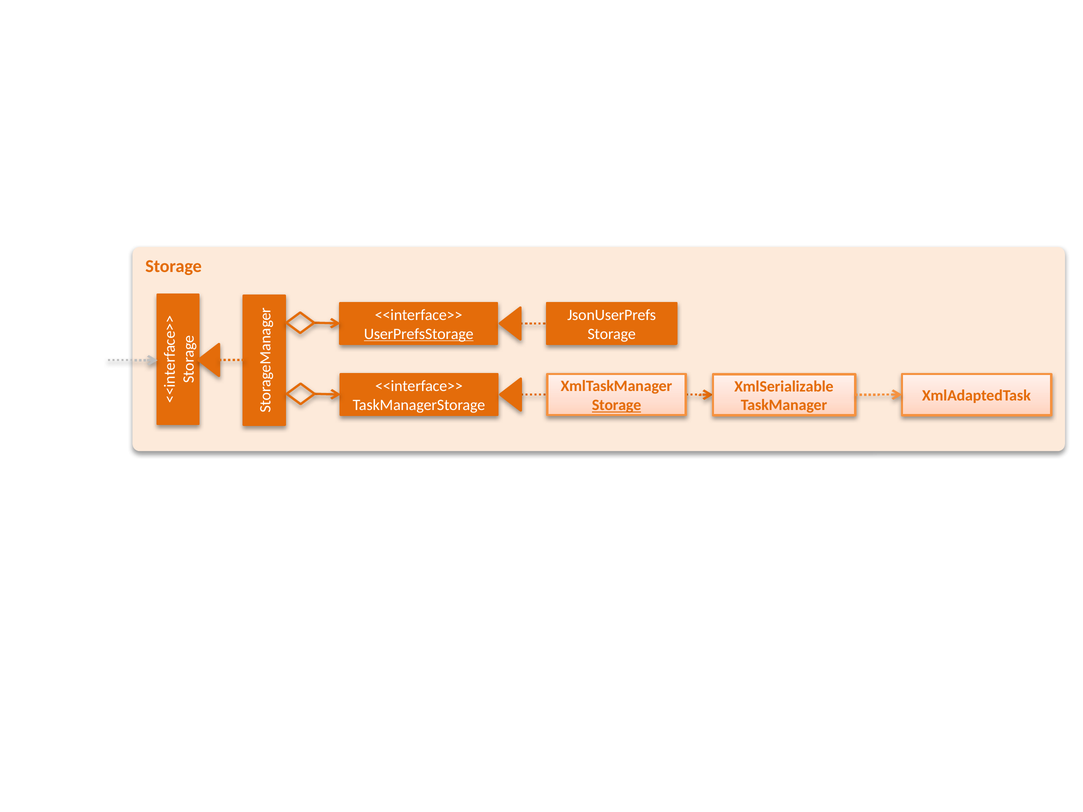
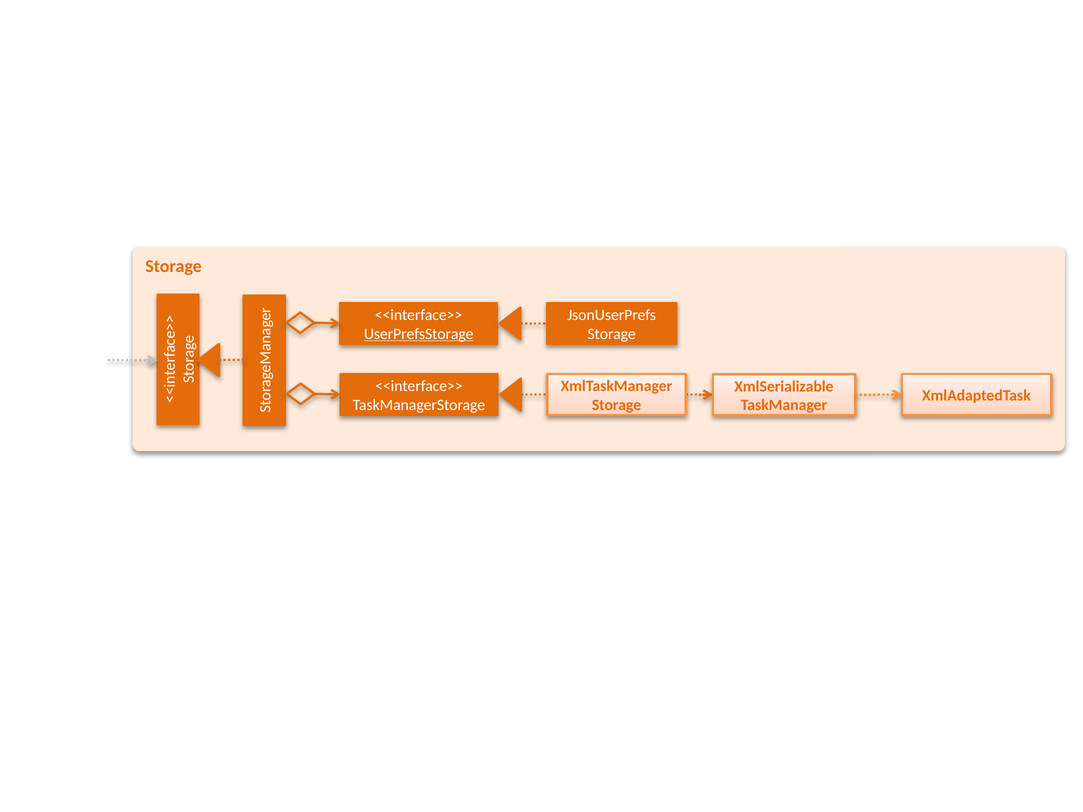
Storage underline: present -> none (617, 405)
